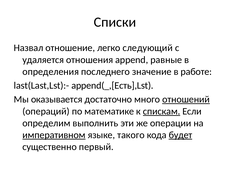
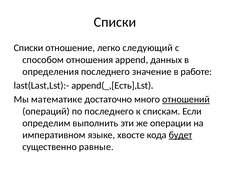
Назвал: Назвал -> Списки (29, 48)
удаляется: удаляется -> способом (43, 60)
равные: равные -> данных (166, 60)
оказывается: оказывается -> математике (57, 100)
по математике: математике -> последнего (109, 112)
спискам underline: present -> none (162, 112)
императивном underline: present -> none (54, 135)
такого: такого -> хвосте (131, 135)
первый: первый -> равные (96, 147)
